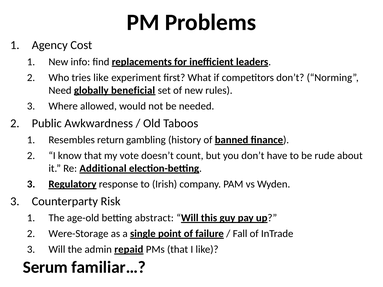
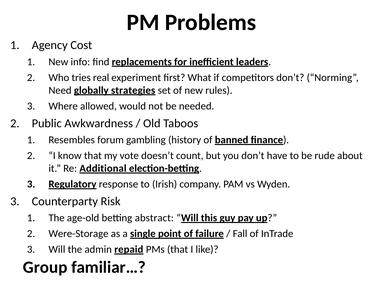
tries like: like -> real (101, 78)
beneficial: beneficial -> strategies (133, 90)
return: return -> forum (111, 140)
Serum: Serum -> Group (45, 268)
